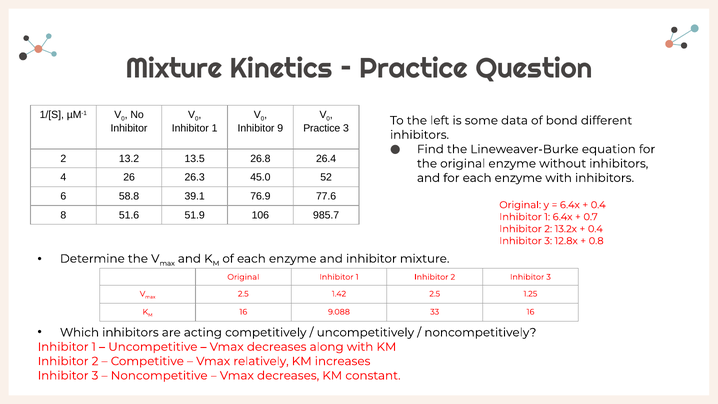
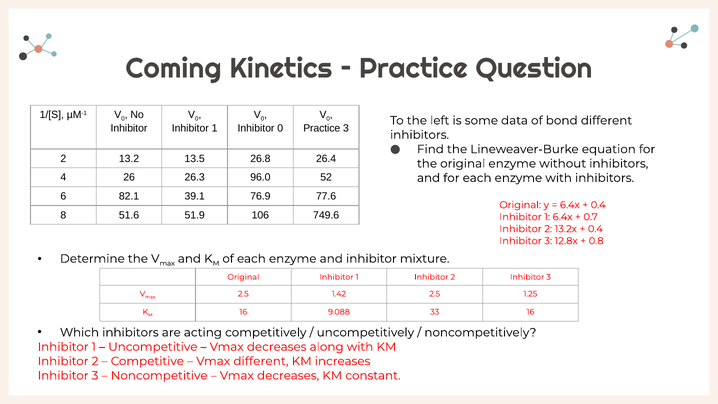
Mixture: Mixture -> Coming (174, 68)
Inhibitor 9: 9 -> 0 (280, 128)
45.0: 45.0 -> 96.0 (260, 177)
58.8: 58.8 -> 82.1 (129, 196)
985.7: 985.7 -> 749.6 (326, 215)
Vmax relatively: relatively -> different (261, 361)
